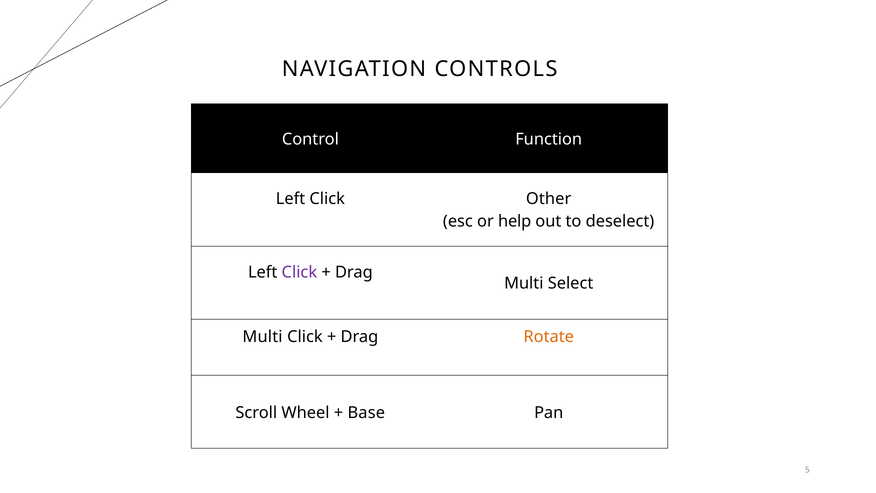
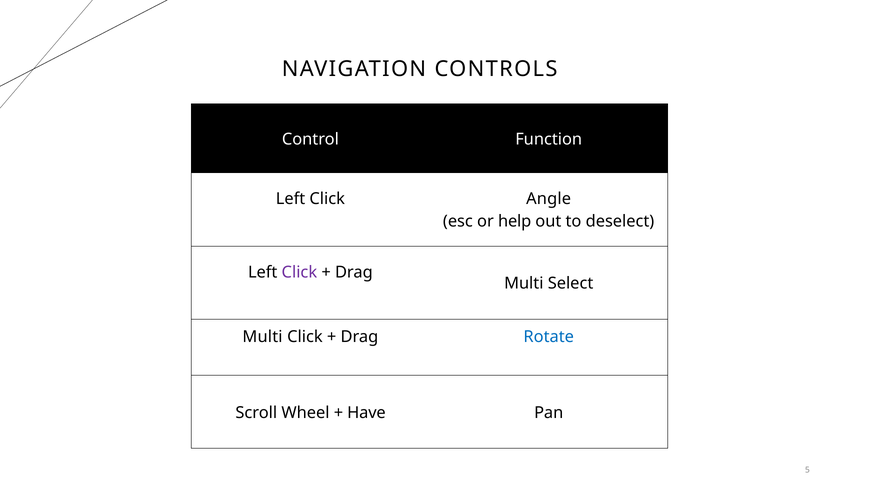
Other: Other -> Angle (549, 199)
Rotate colour: orange -> blue (549, 337)
Base: Base -> Have (366, 412)
